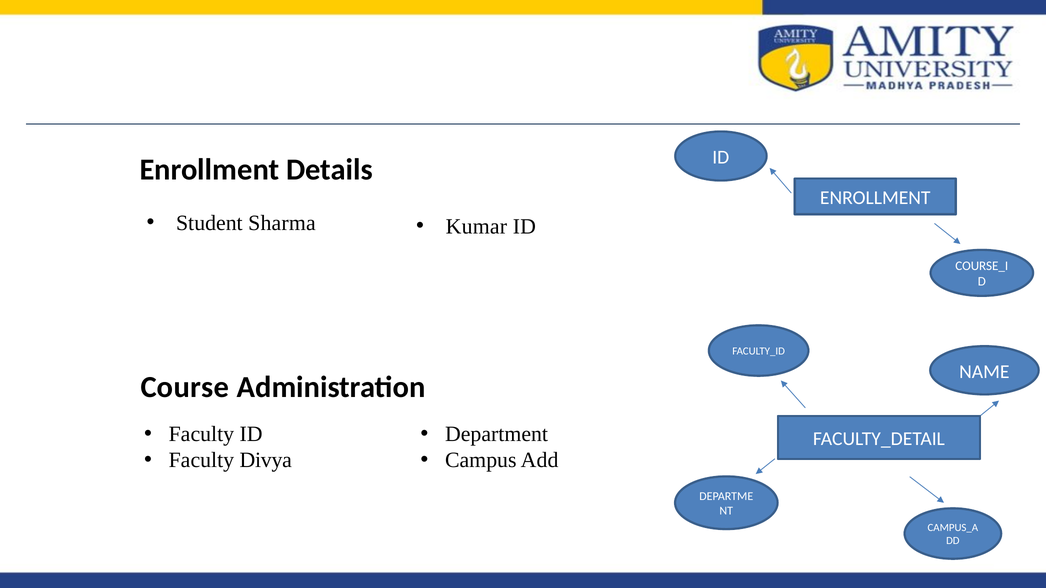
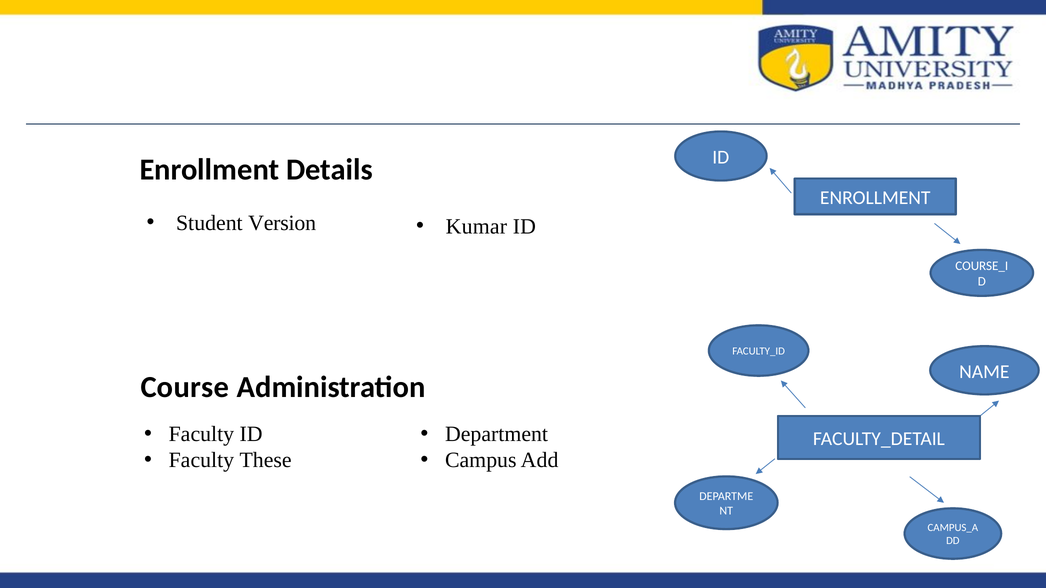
Sharma: Sharma -> Version (282, 223)
Divya: Divya -> These (266, 461)
